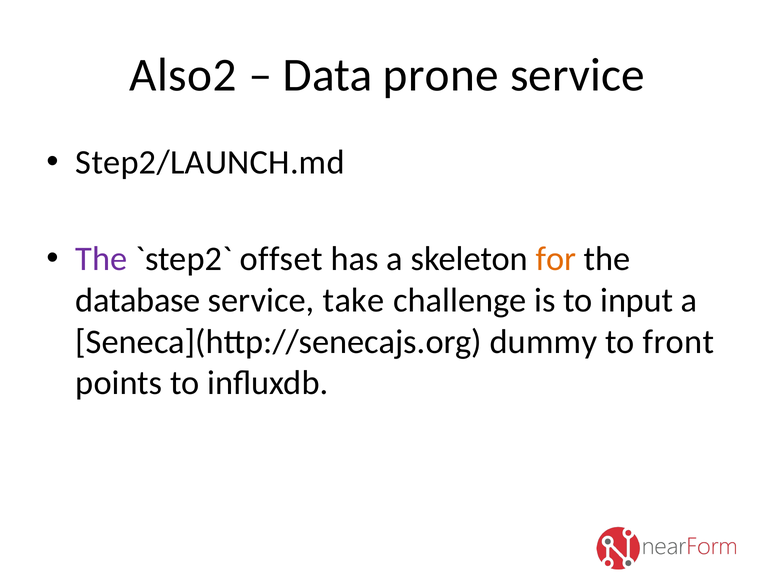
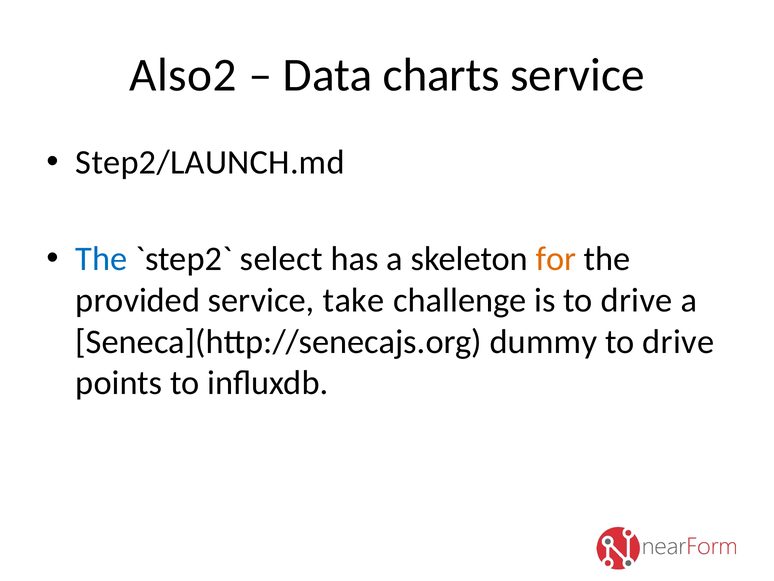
prone: prone -> charts (441, 75)
The colour: purple -> blue (101, 259)
offset: offset -> select (281, 259)
database: database -> provided (138, 300)
is to input: input -> drive (637, 300)
front: front -> drive (678, 341)
